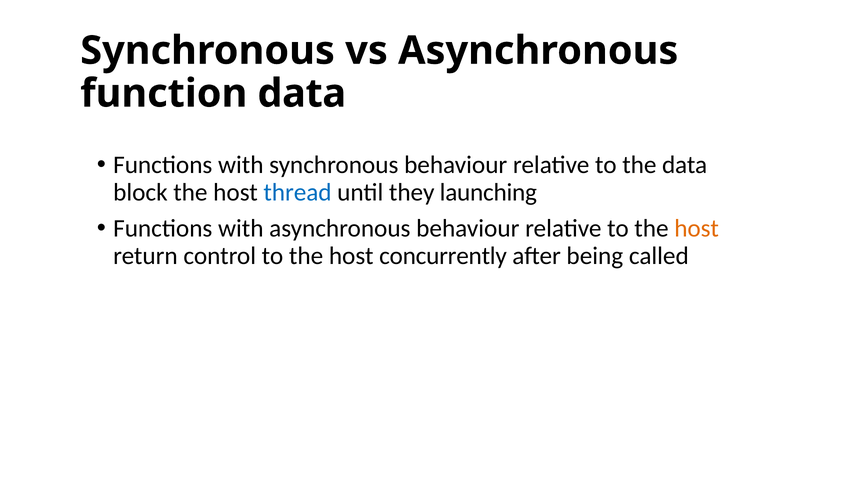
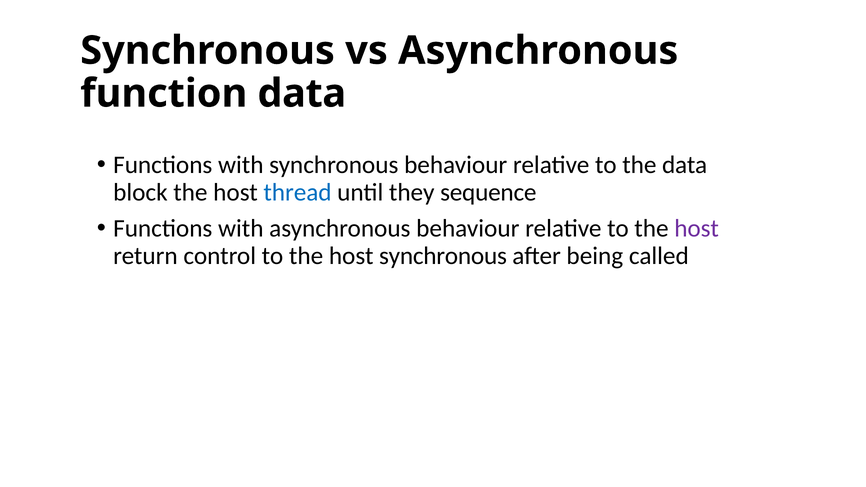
launching: launching -> sequence (488, 192)
host colour: orange -> purple (697, 229)
host concurrently: concurrently -> synchronous (443, 256)
